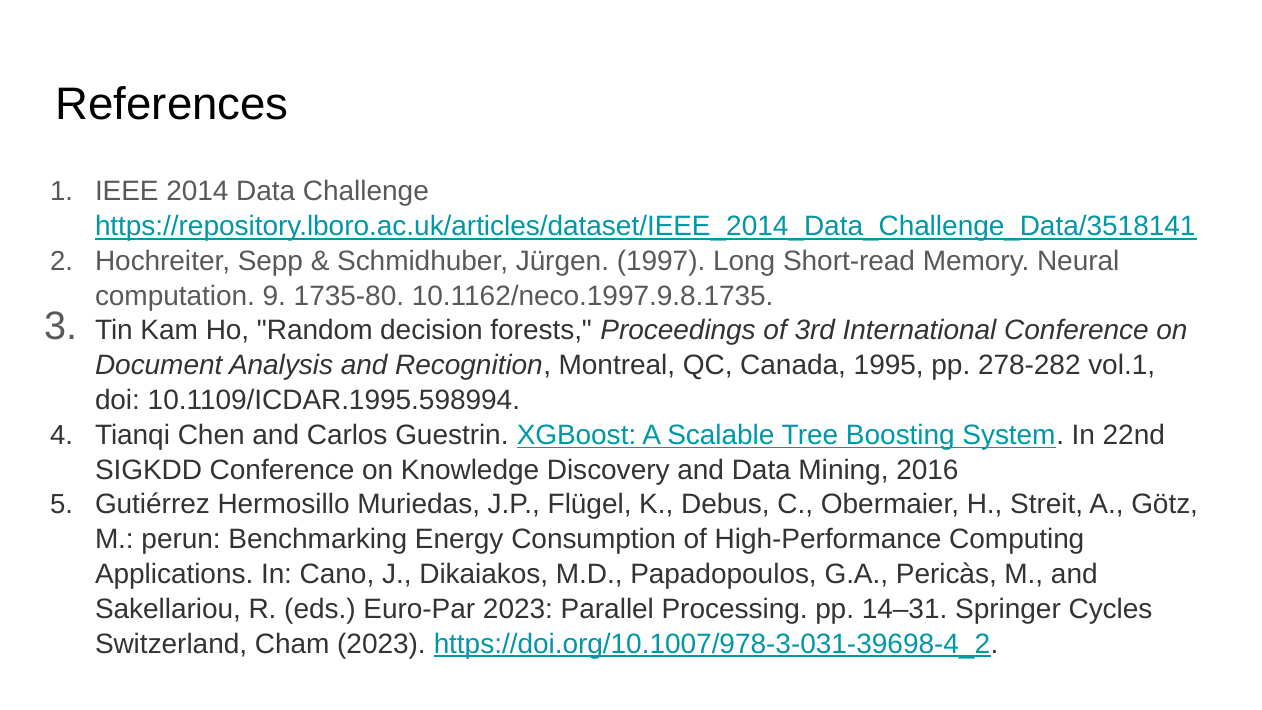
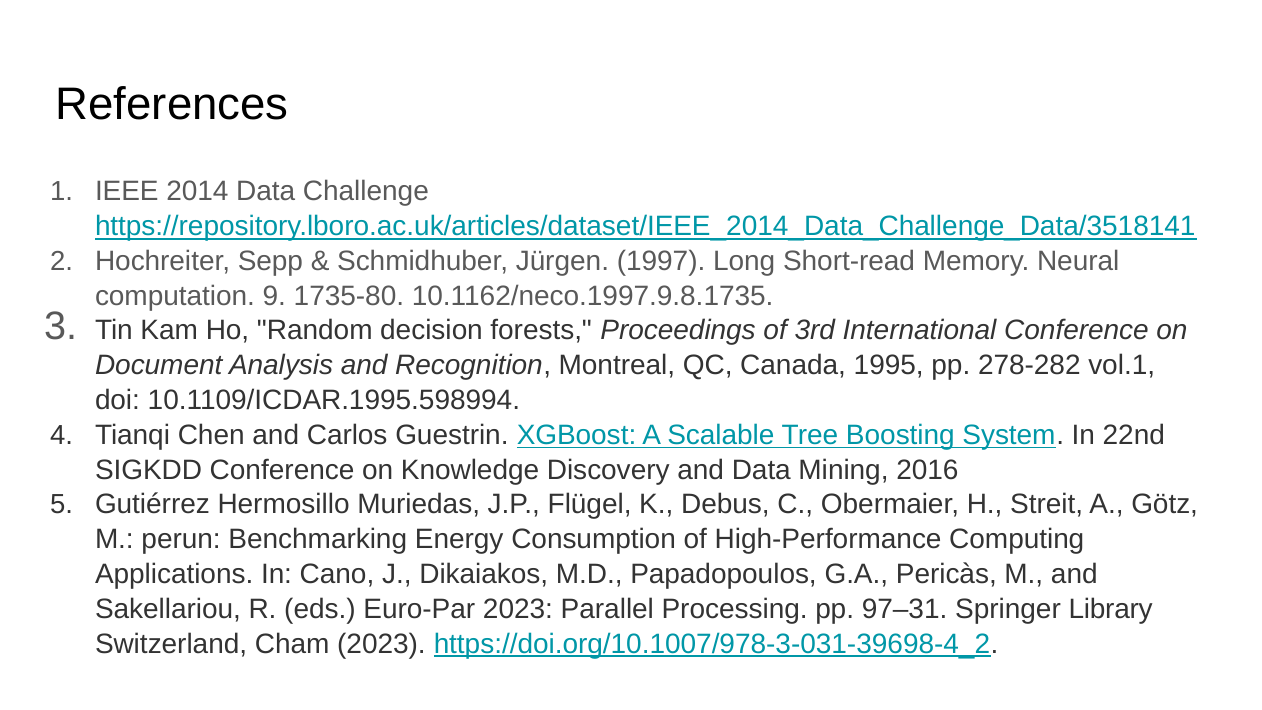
14–31: 14–31 -> 97–31 (905, 609)
Cycles: Cycles -> Library (1111, 609)
